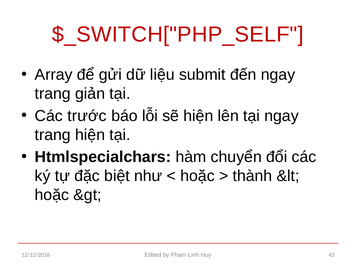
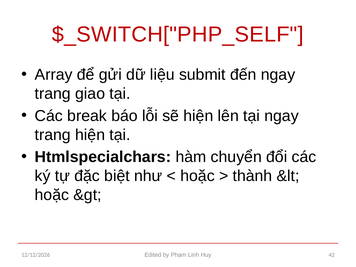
giản: giản -> giao (90, 94)
trước: trước -> break (87, 116)
